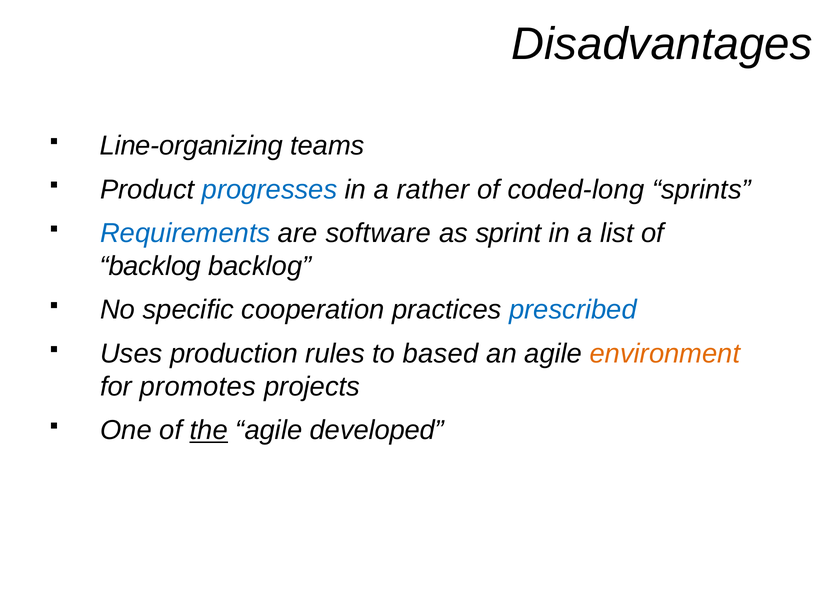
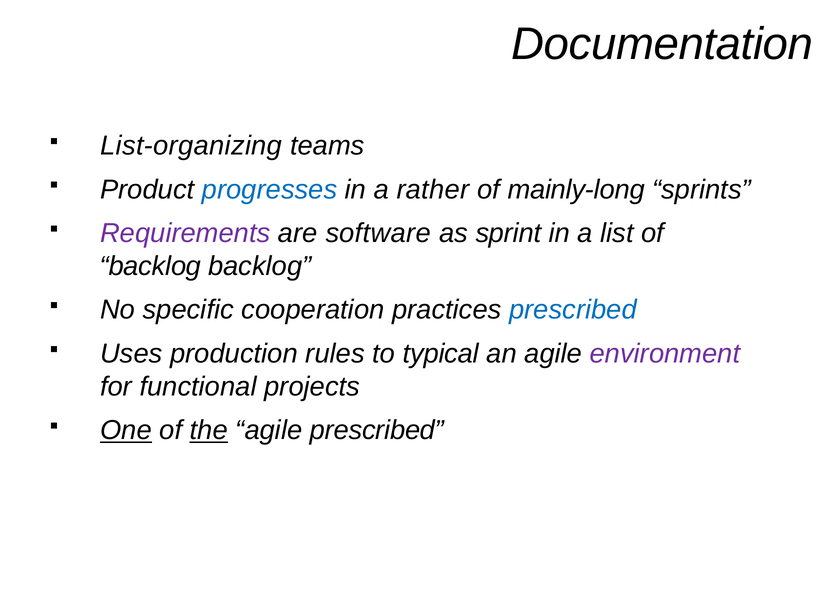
Disadvantages: Disadvantages -> Documentation (662, 44)
Line-organizing: Line-organizing -> List-organizing (191, 146)
coded-long: coded-long -> mainly-long (576, 189)
Requirements colour: blue -> purple (185, 233)
based: based -> typical (441, 354)
environment colour: orange -> purple (665, 354)
promotes: promotes -> functional (198, 386)
One underline: none -> present (126, 430)
agile developed: developed -> prescribed (377, 430)
